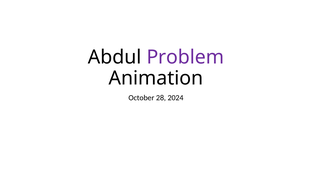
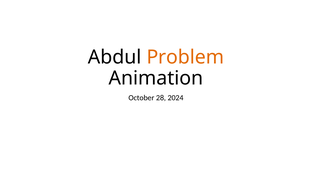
Problem colour: purple -> orange (185, 57)
